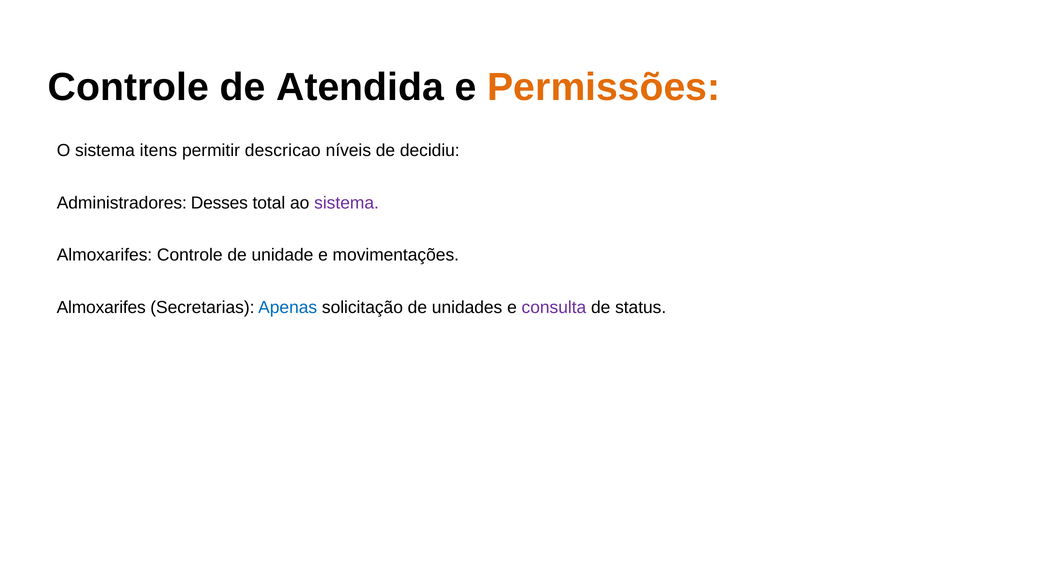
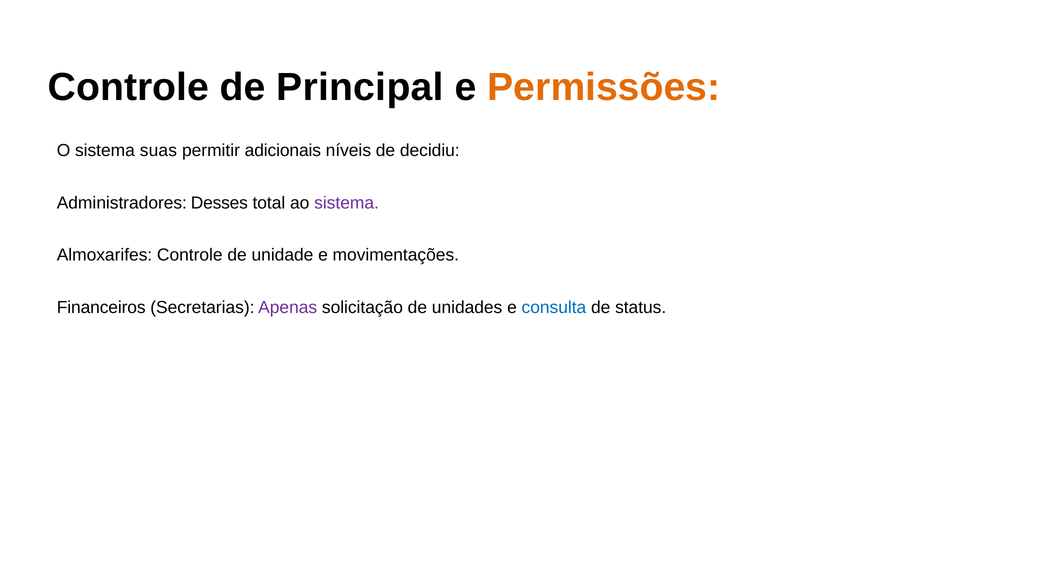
Atendida: Atendida -> Principal (360, 87)
itens: itens -> suas (158, 151)
descricao: descricao -> adicionais (283, 151)
Almoxarifes: Almoxarifes -> Financeiros (101, 307)
Apenas colour: blue -> purple (288, 307)
consulta colour: purple -> blue (554, 307)
